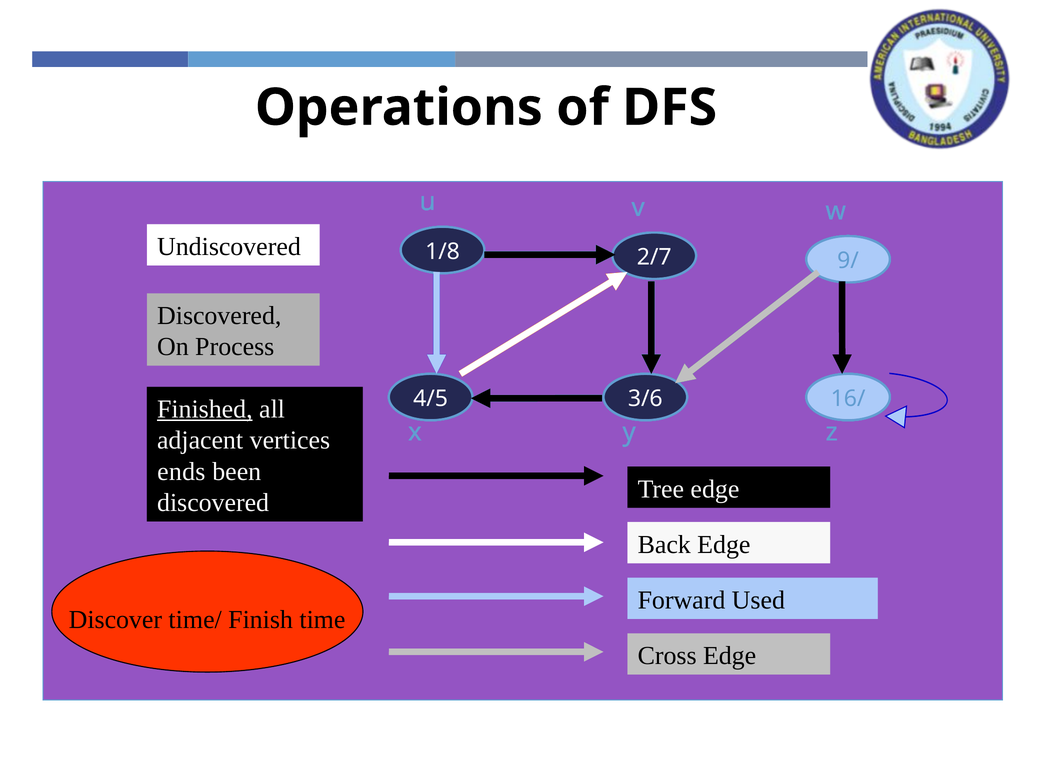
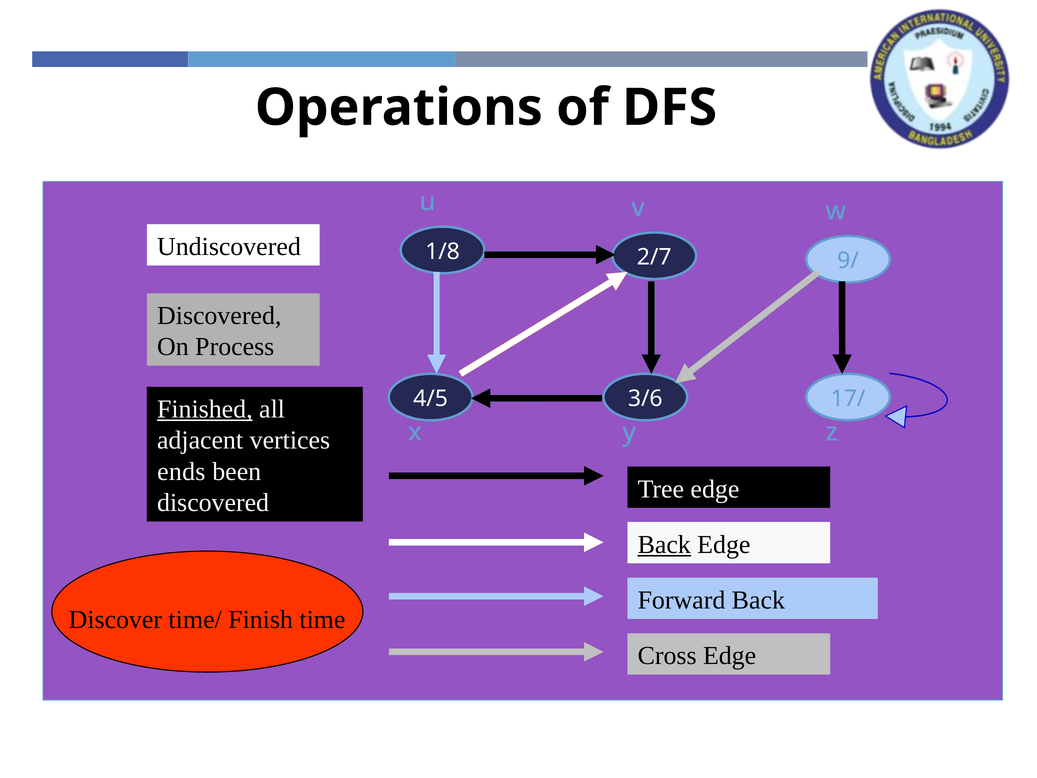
16/: 16/ -> 17/ (848, 399)
Back underline: none -> present (664, 544)
Forward Used: Used -> Back (758, 600)
